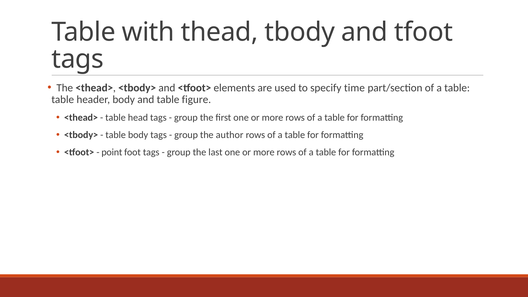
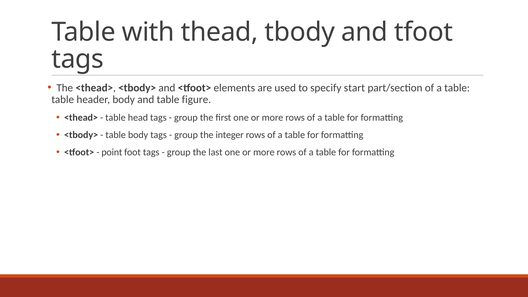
time: time -> start (354, 88)
author: author -> integer (230, 135)
